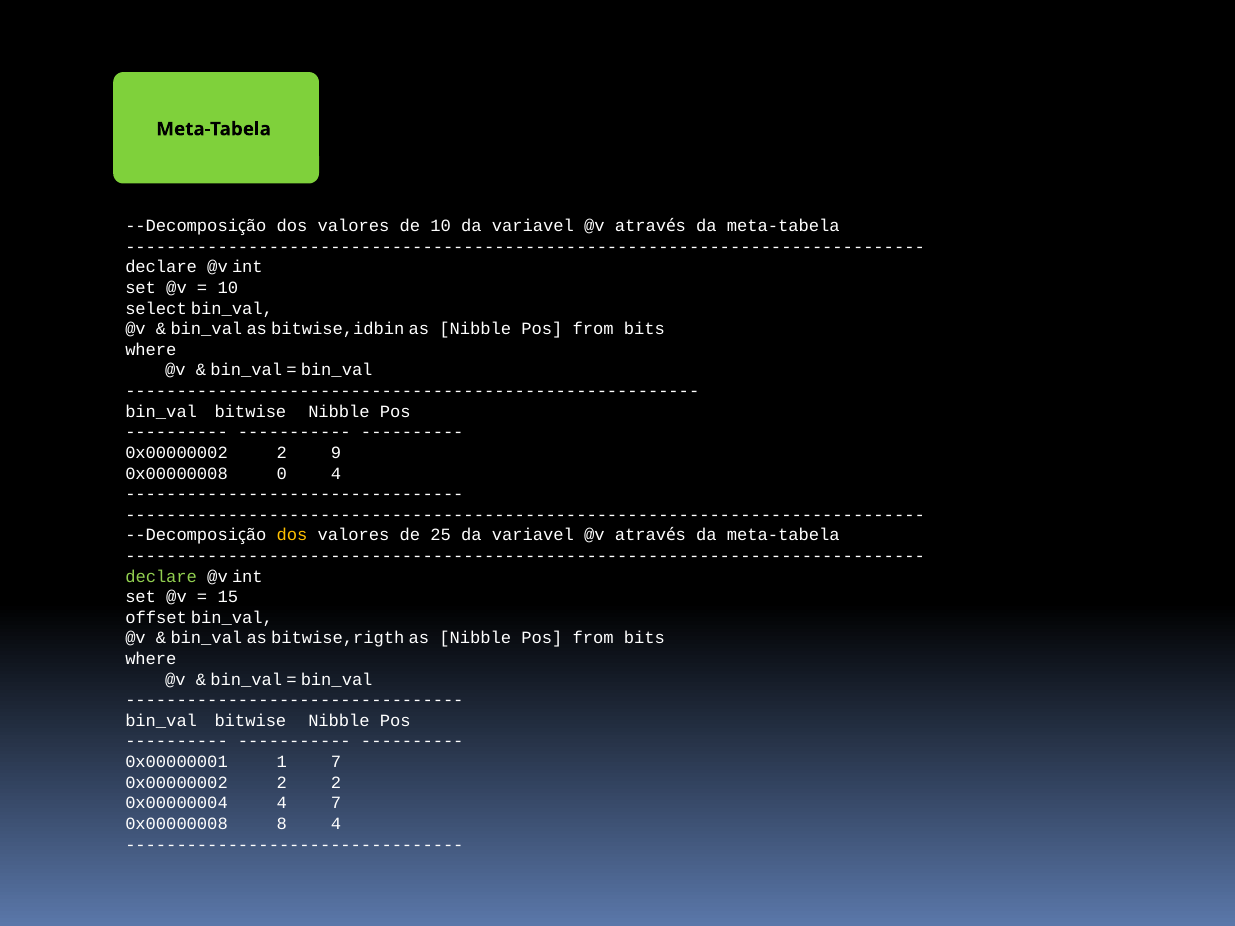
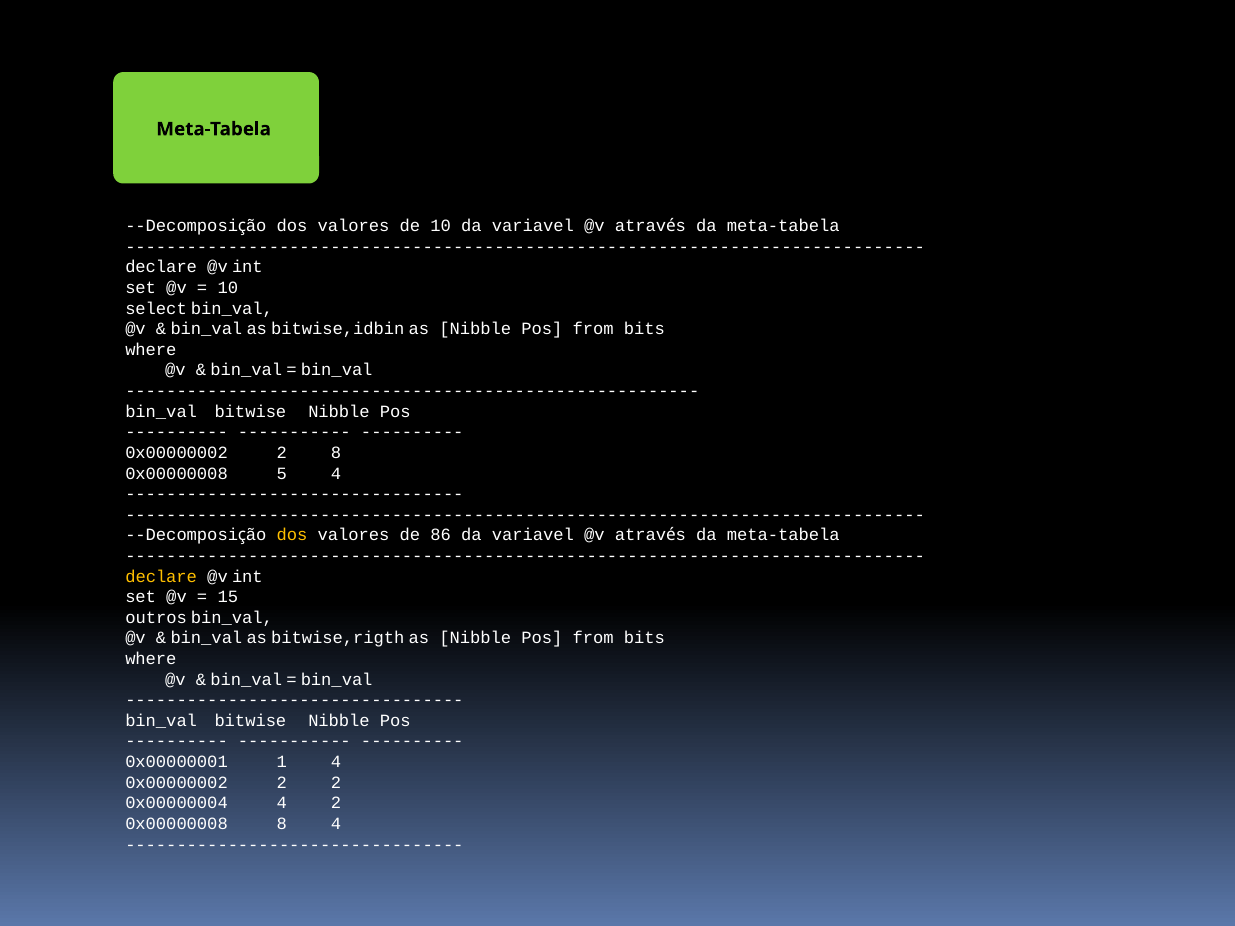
2 9: 9 -> 8 (336, 453)
0: 0 -> 5 (282, 474)
25: 25 -> 86 (441, 535)
declare colour: light green -> yellow (161, 577)
offset: offset -> outros (156, 618)
1 7: 7 -> 4 (336, 762)
4 7: 7 -> 2 (336, 803)
